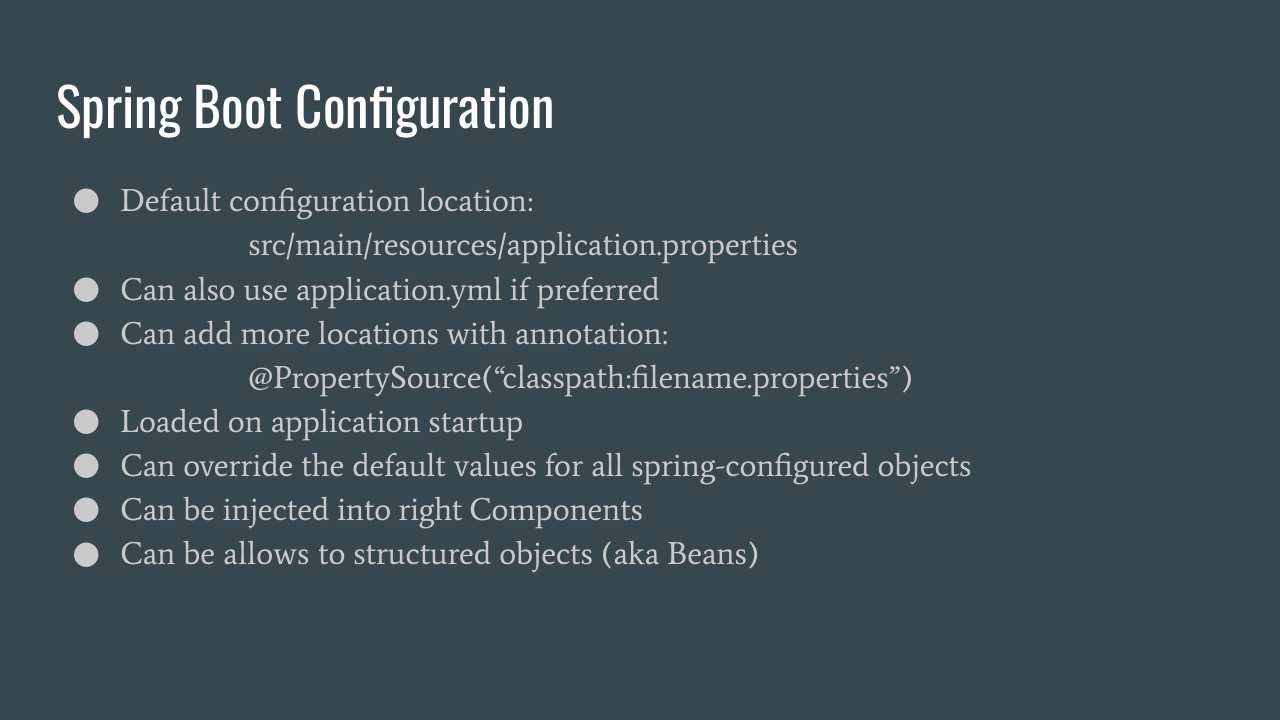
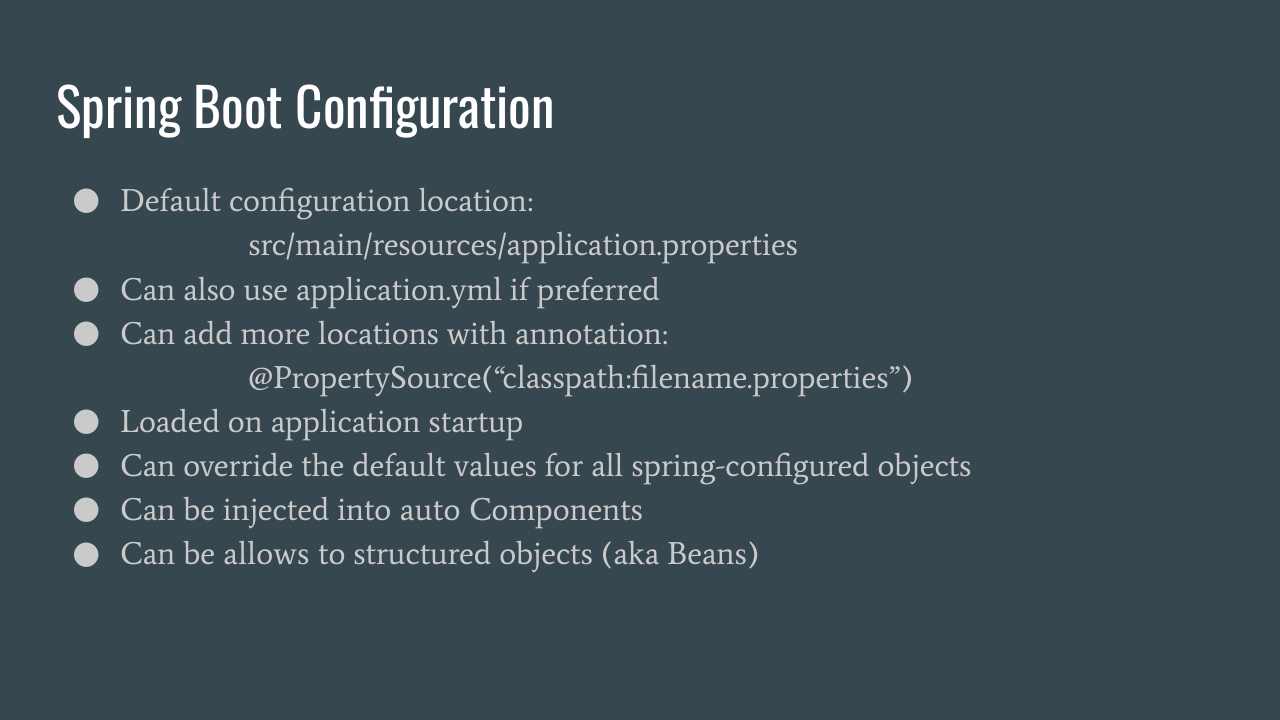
right: right -> auto (430, 510)
